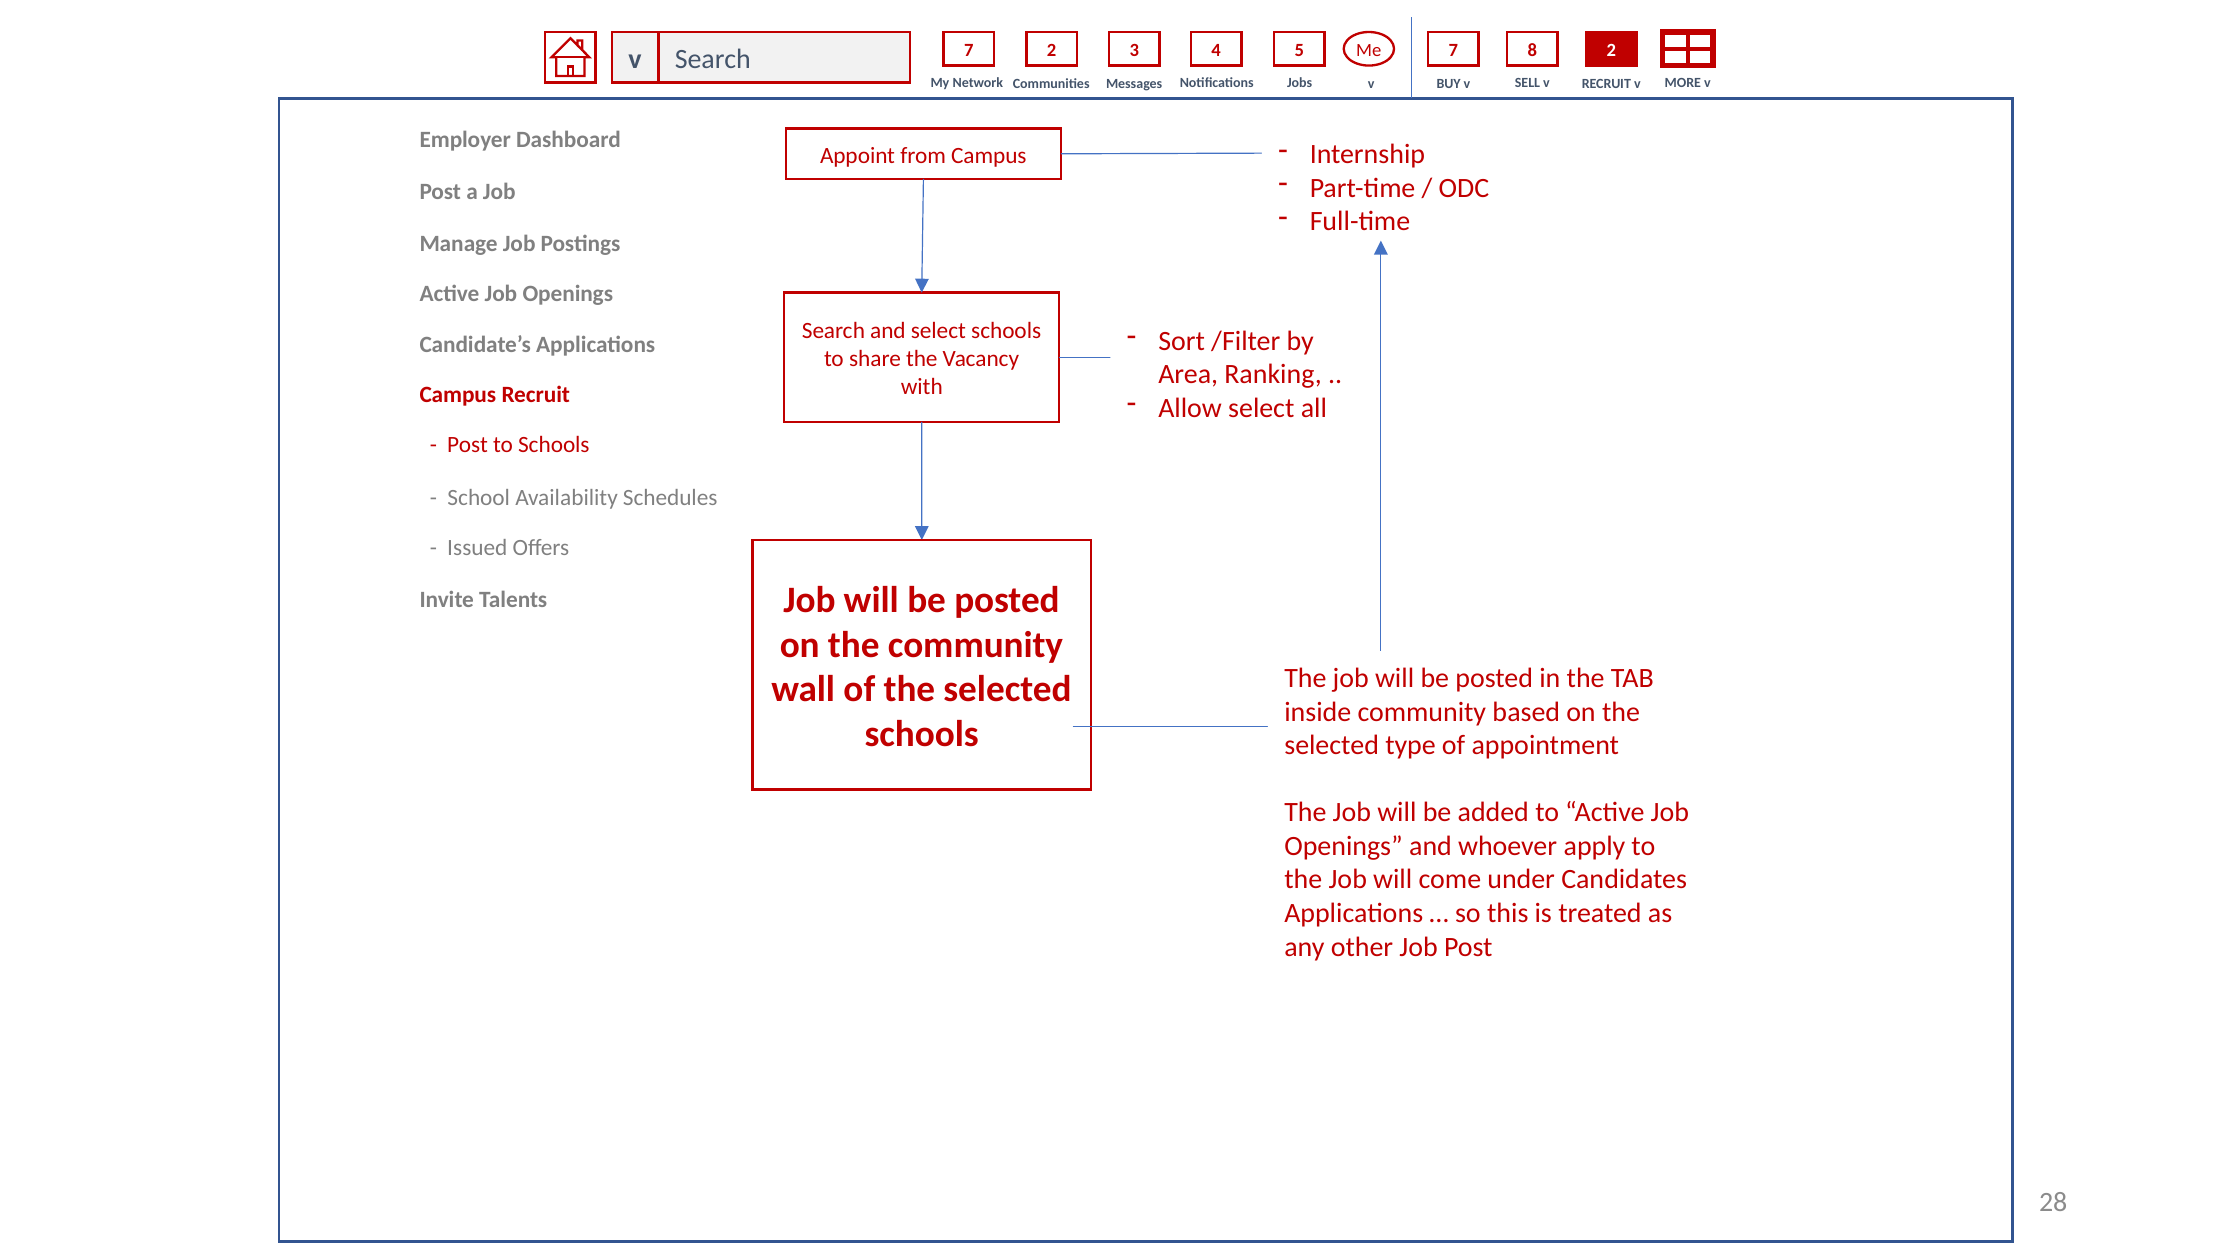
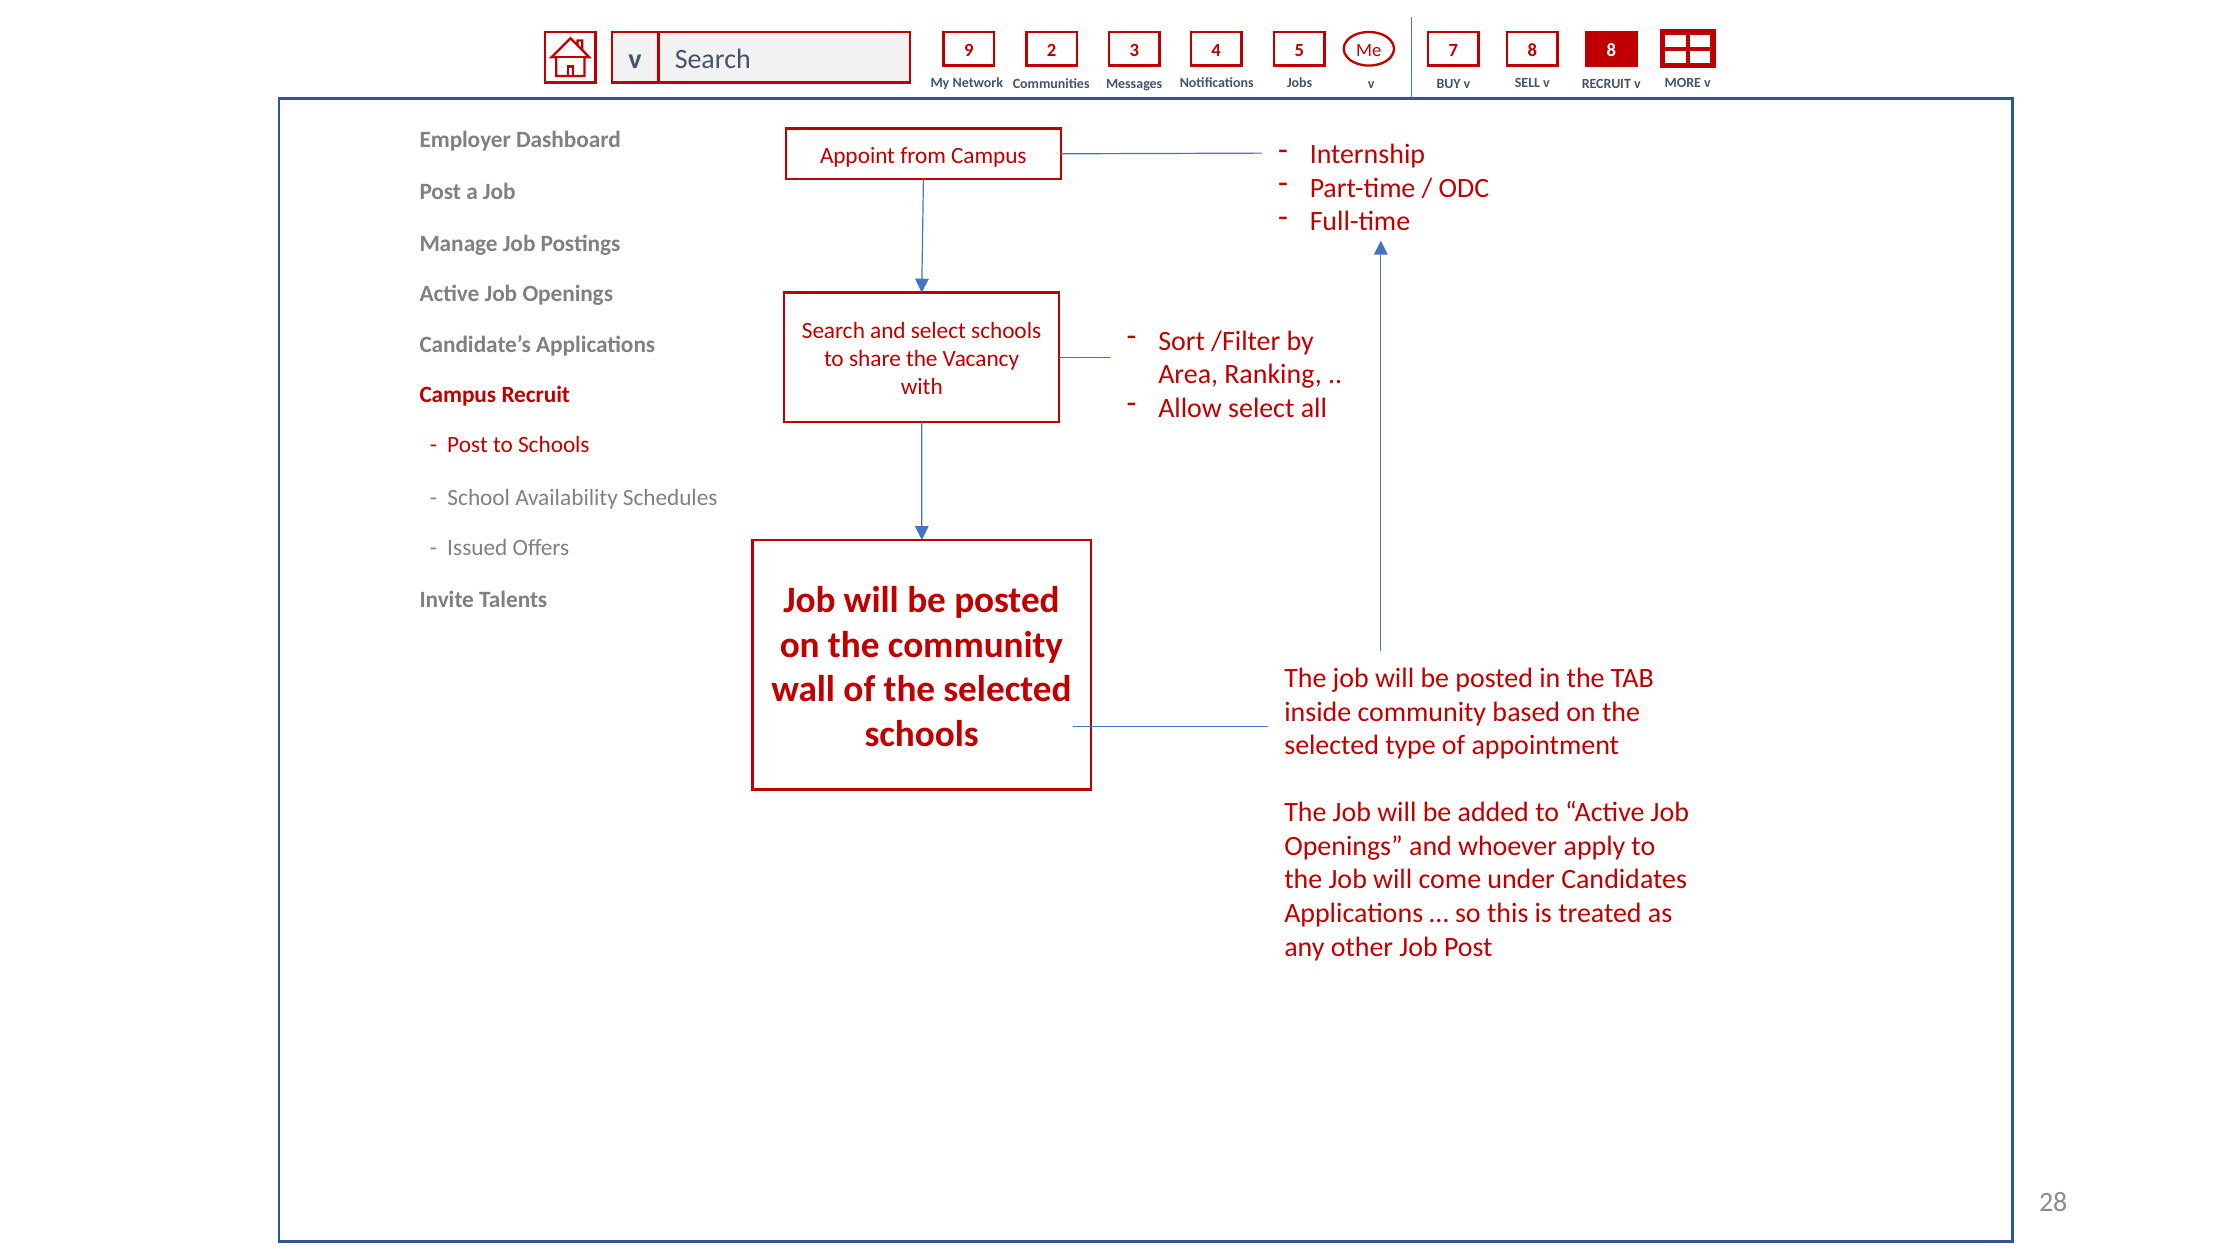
8 2: 2 -> 8 (1611, 50)
Search 7: 7 -> 9 (969, 50)
